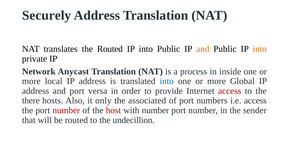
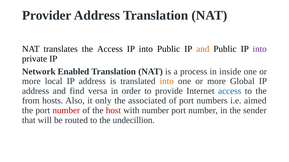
Securely: Securely -> Provider (47, 15)
the Routed: Routed -> Access (110, 49)
into colour: orange -> purple (260, 49)
Anycast: Anycast -> Enabled (73, 72)
into colour: blue -> orange (167, 81)
and port: port -> find (77, 91)
access colour: red -> blue (230, 91)
there: there -> from (31, 101)
i.e access: access -> aimed (255, 101)
